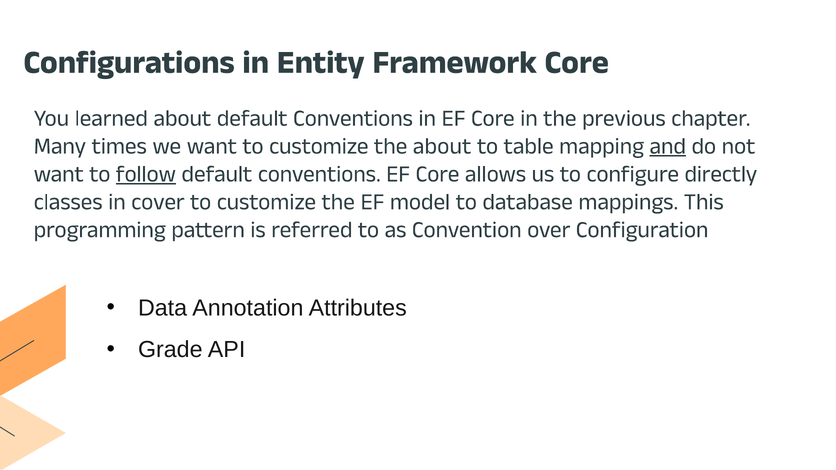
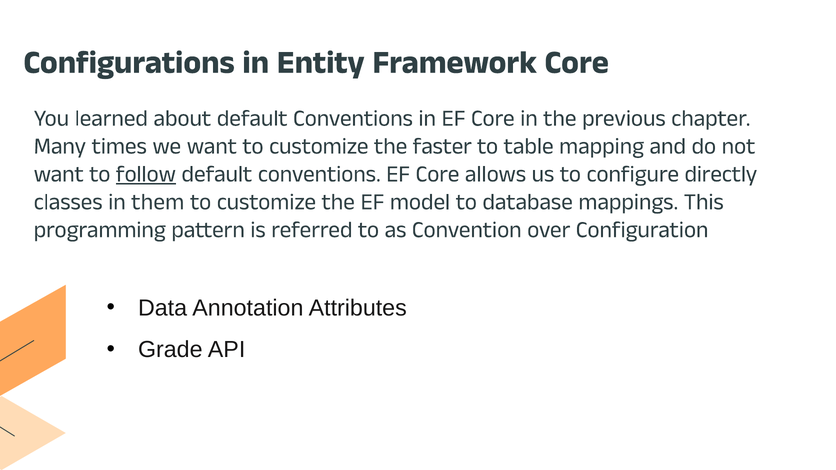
the about: about -> faster (442, 146)
and underline: present -> none (668, 146)
cover: cover -> them (158, 202)
